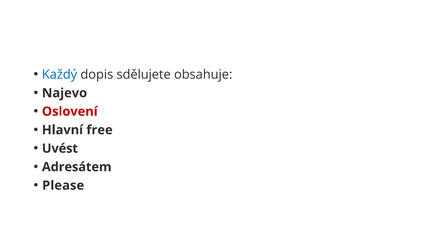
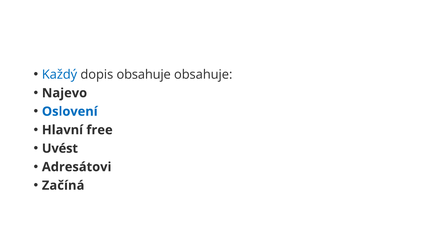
dopis sdělujete: sdělujete -> obsahuje (144, 75)
Oslovení colour: red -> blue (70, 112)
Adresátem: Adresátem -> Adresátovi (77, 167)
Please: Please -> Začíná (63, 186)
